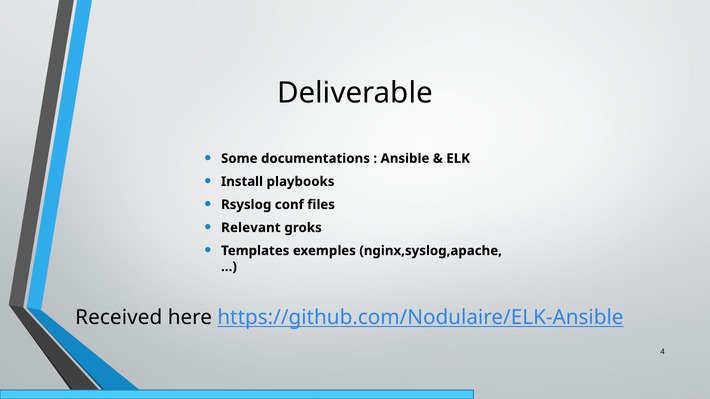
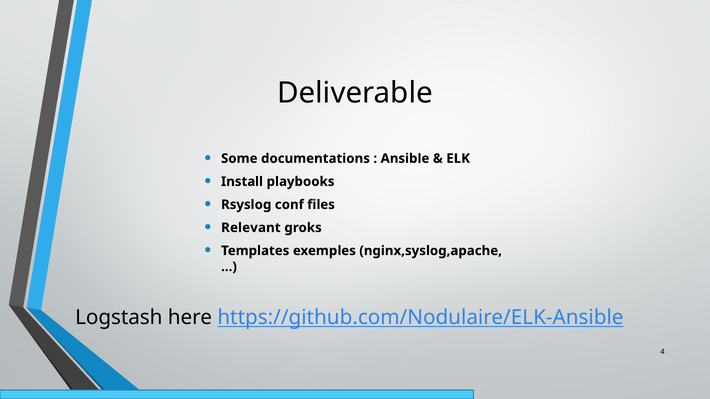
Received: Received -> Logstash (119, 317)
